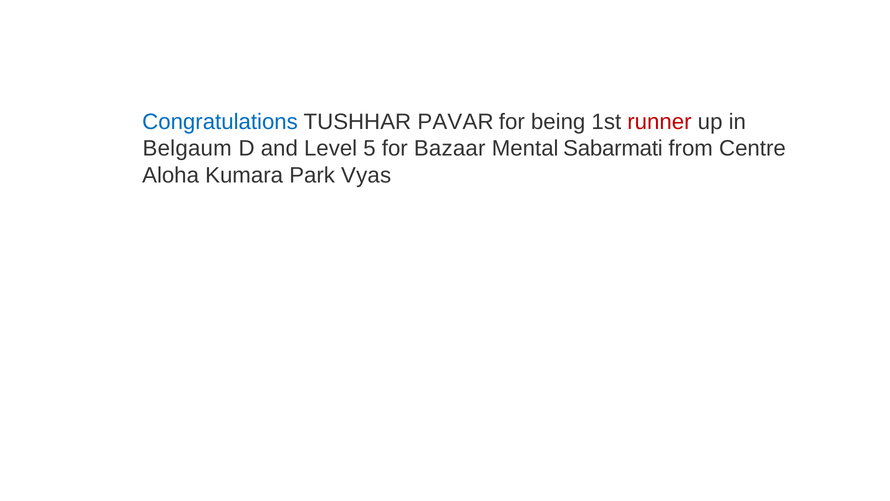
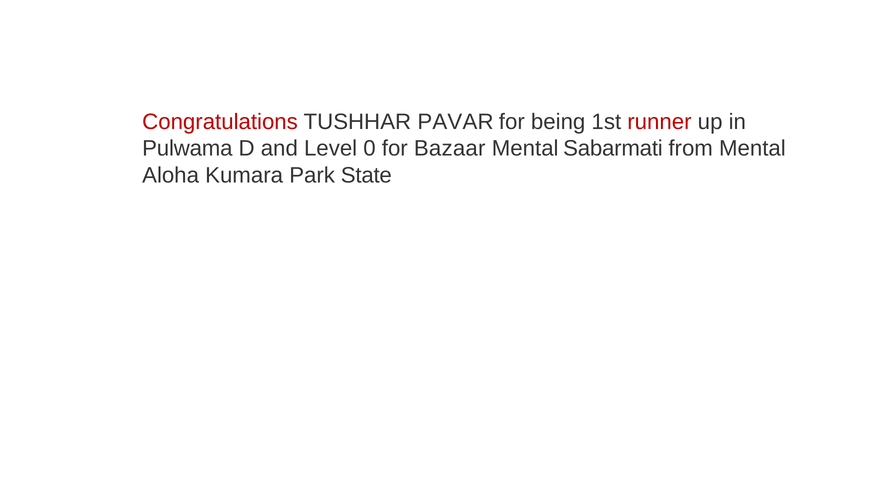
Congratulations colour: blue -> red (220, 122)
Belgaum: Belgaum -> Pulwama (187, 148)
5: 5 -> 0 (370, 148)
from Centre: Centre -> Mental (752, 148)
Vyas: Vyas -> State (366, 175)
